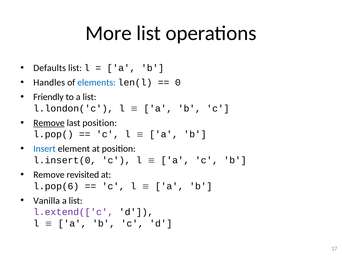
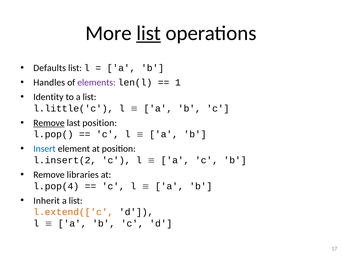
list underline: none -> present (149, 33)
elements colour: blue -> purple (96, 82)
0: 0 -> 1 (178, 82)
Friendly: Friendly -> Identity (48, 97)
l.london('c: l.london('c -> l.little('c (73, 108)
l.insert(0: l.insert(0 -> l.insert(2 (65, 160)
revisited: revisited -> libraries (83, 174)
l.pop(6: l.pop(6 -> l.pop(4 (56, 186)
Vanilla: Vanilla -> Inherit (47, 200)
l.extend(['c colour: purple -> orange (73, 212)
